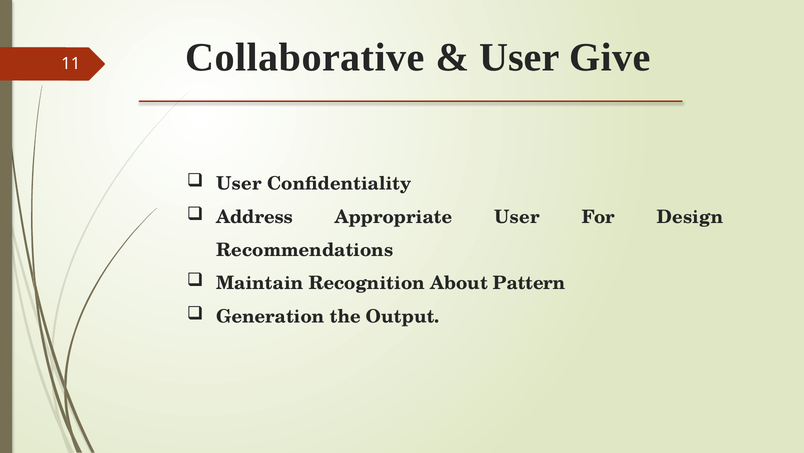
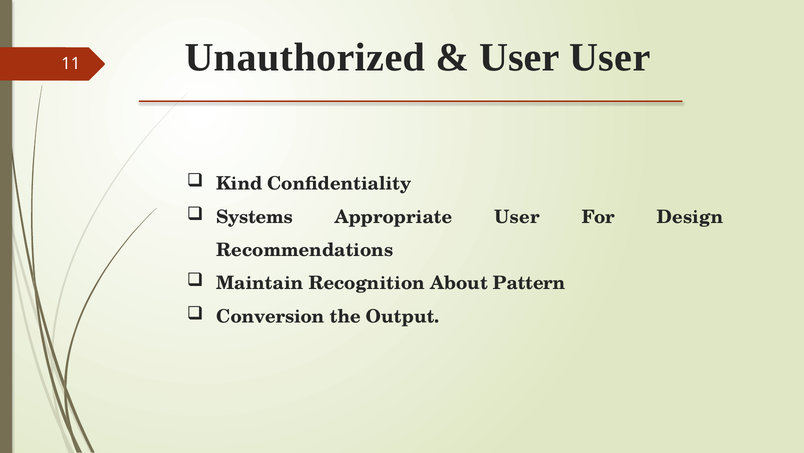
Collaborative: Collaborative -> Unauthorized (305, 57)
User Give: Give -> User (610, 57)
User: User -> Kind (239, 183)
Address: Address -> Systems (255, 217)
Generation: Generation -> Conversion (270, 316)
